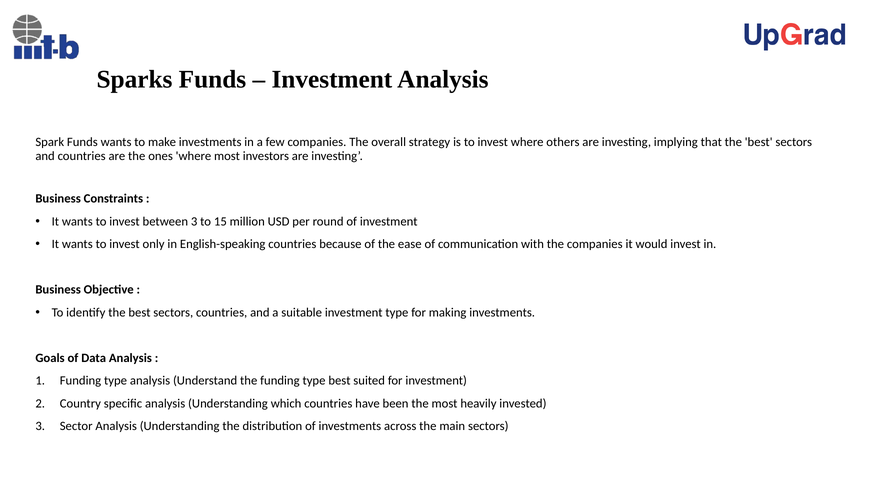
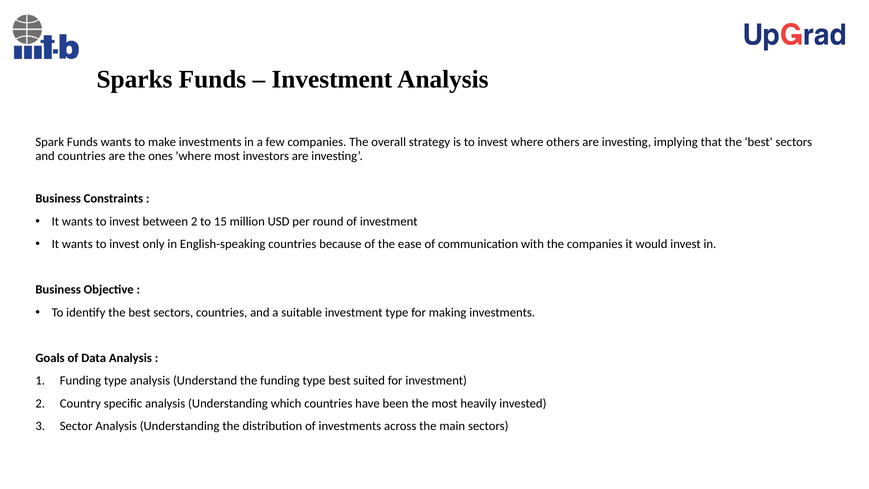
between 3: 3 -> 2 (194, 221)
